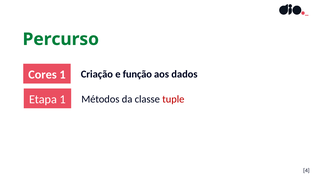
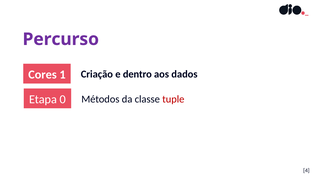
Percurso colour: green -> purple (61, 39)
função: função -> dentro (137, 74)
Etapa 1: 1 -> 0 (63, 99)
